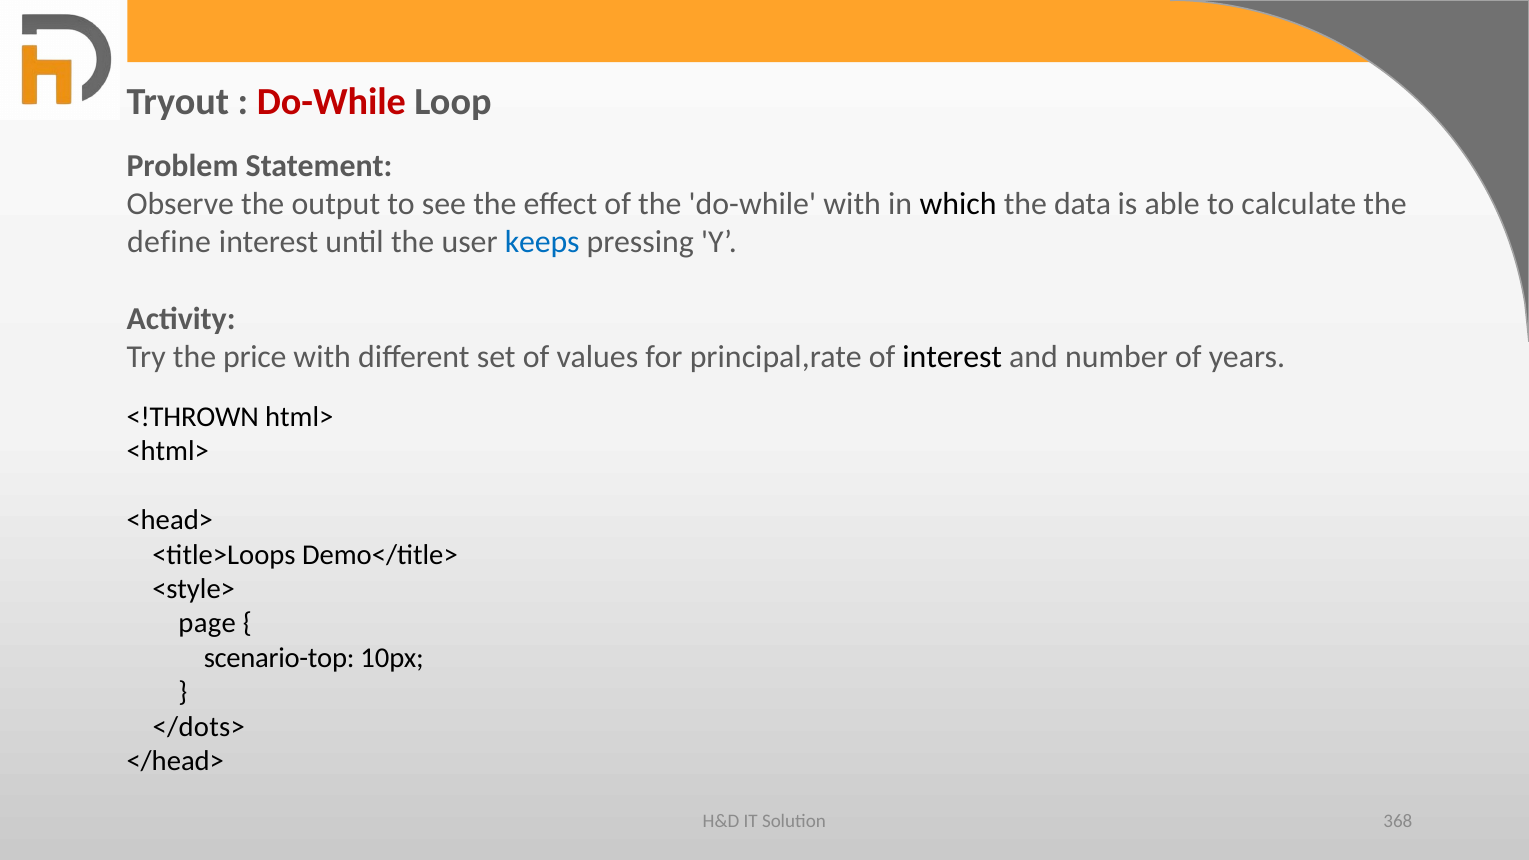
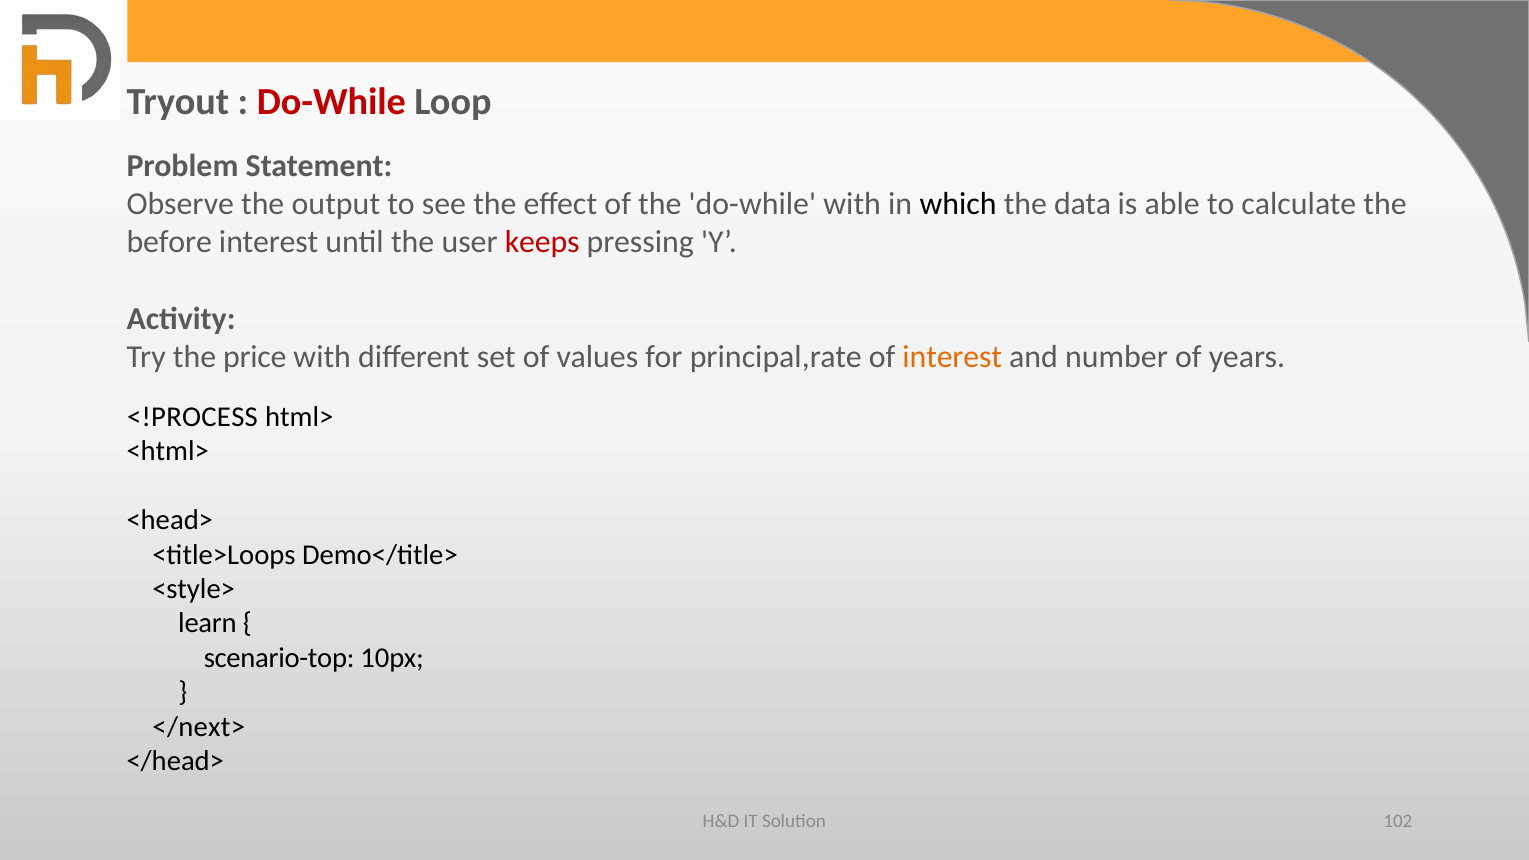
define: define -> before (169, 242)
keeps colour: blue -> red (542, 242)
interest colour: black -> orange (952, 357)
<!THROWN: <!THROWN -> <!PROCESS (192, 417)
page: page -> learn (207, 624)
</dots>: </dots> -> </next> (199, 727)
368: 368 -> 102 (1398, 821)
